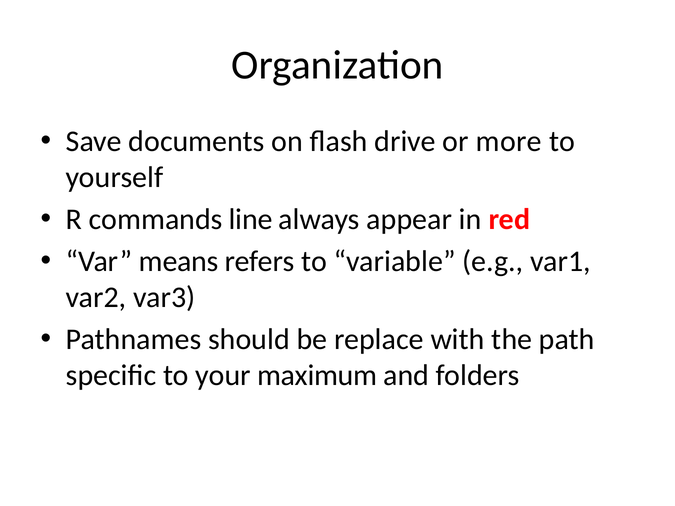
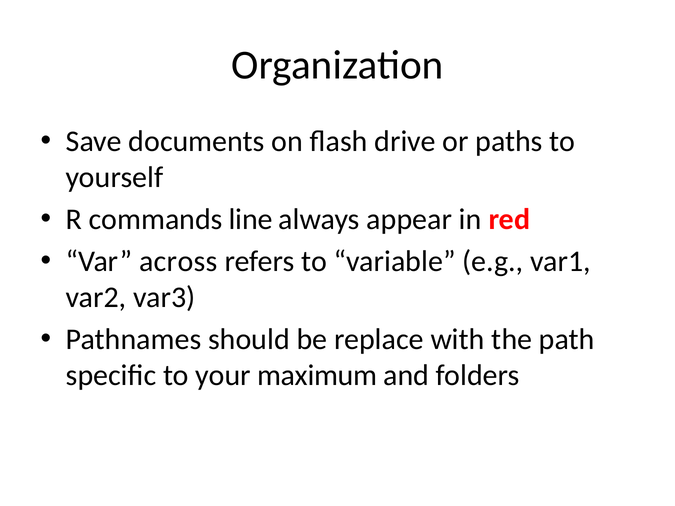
more: more -> paths (509, 142)
means: means -> across (178, 262)
